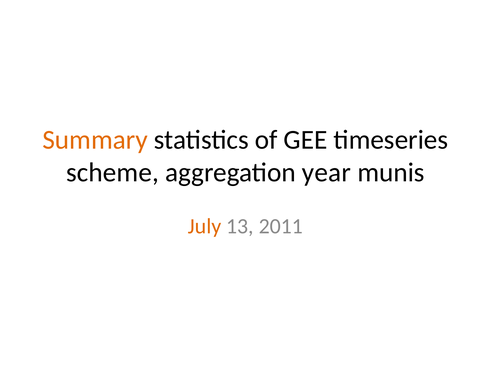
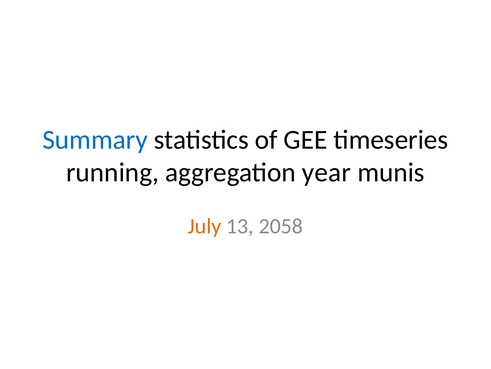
Summary colour: orange -> blue (95, 139)
scheme: scheme -> running (113, 172)
2011: 2011 -> 2058 (281, 226)
